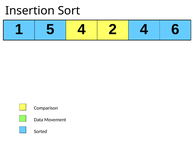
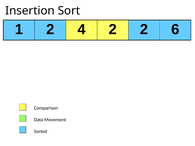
1 5: 5 -> 2 (50, 29)
2 4: 4 -> 2 (144, 29)
